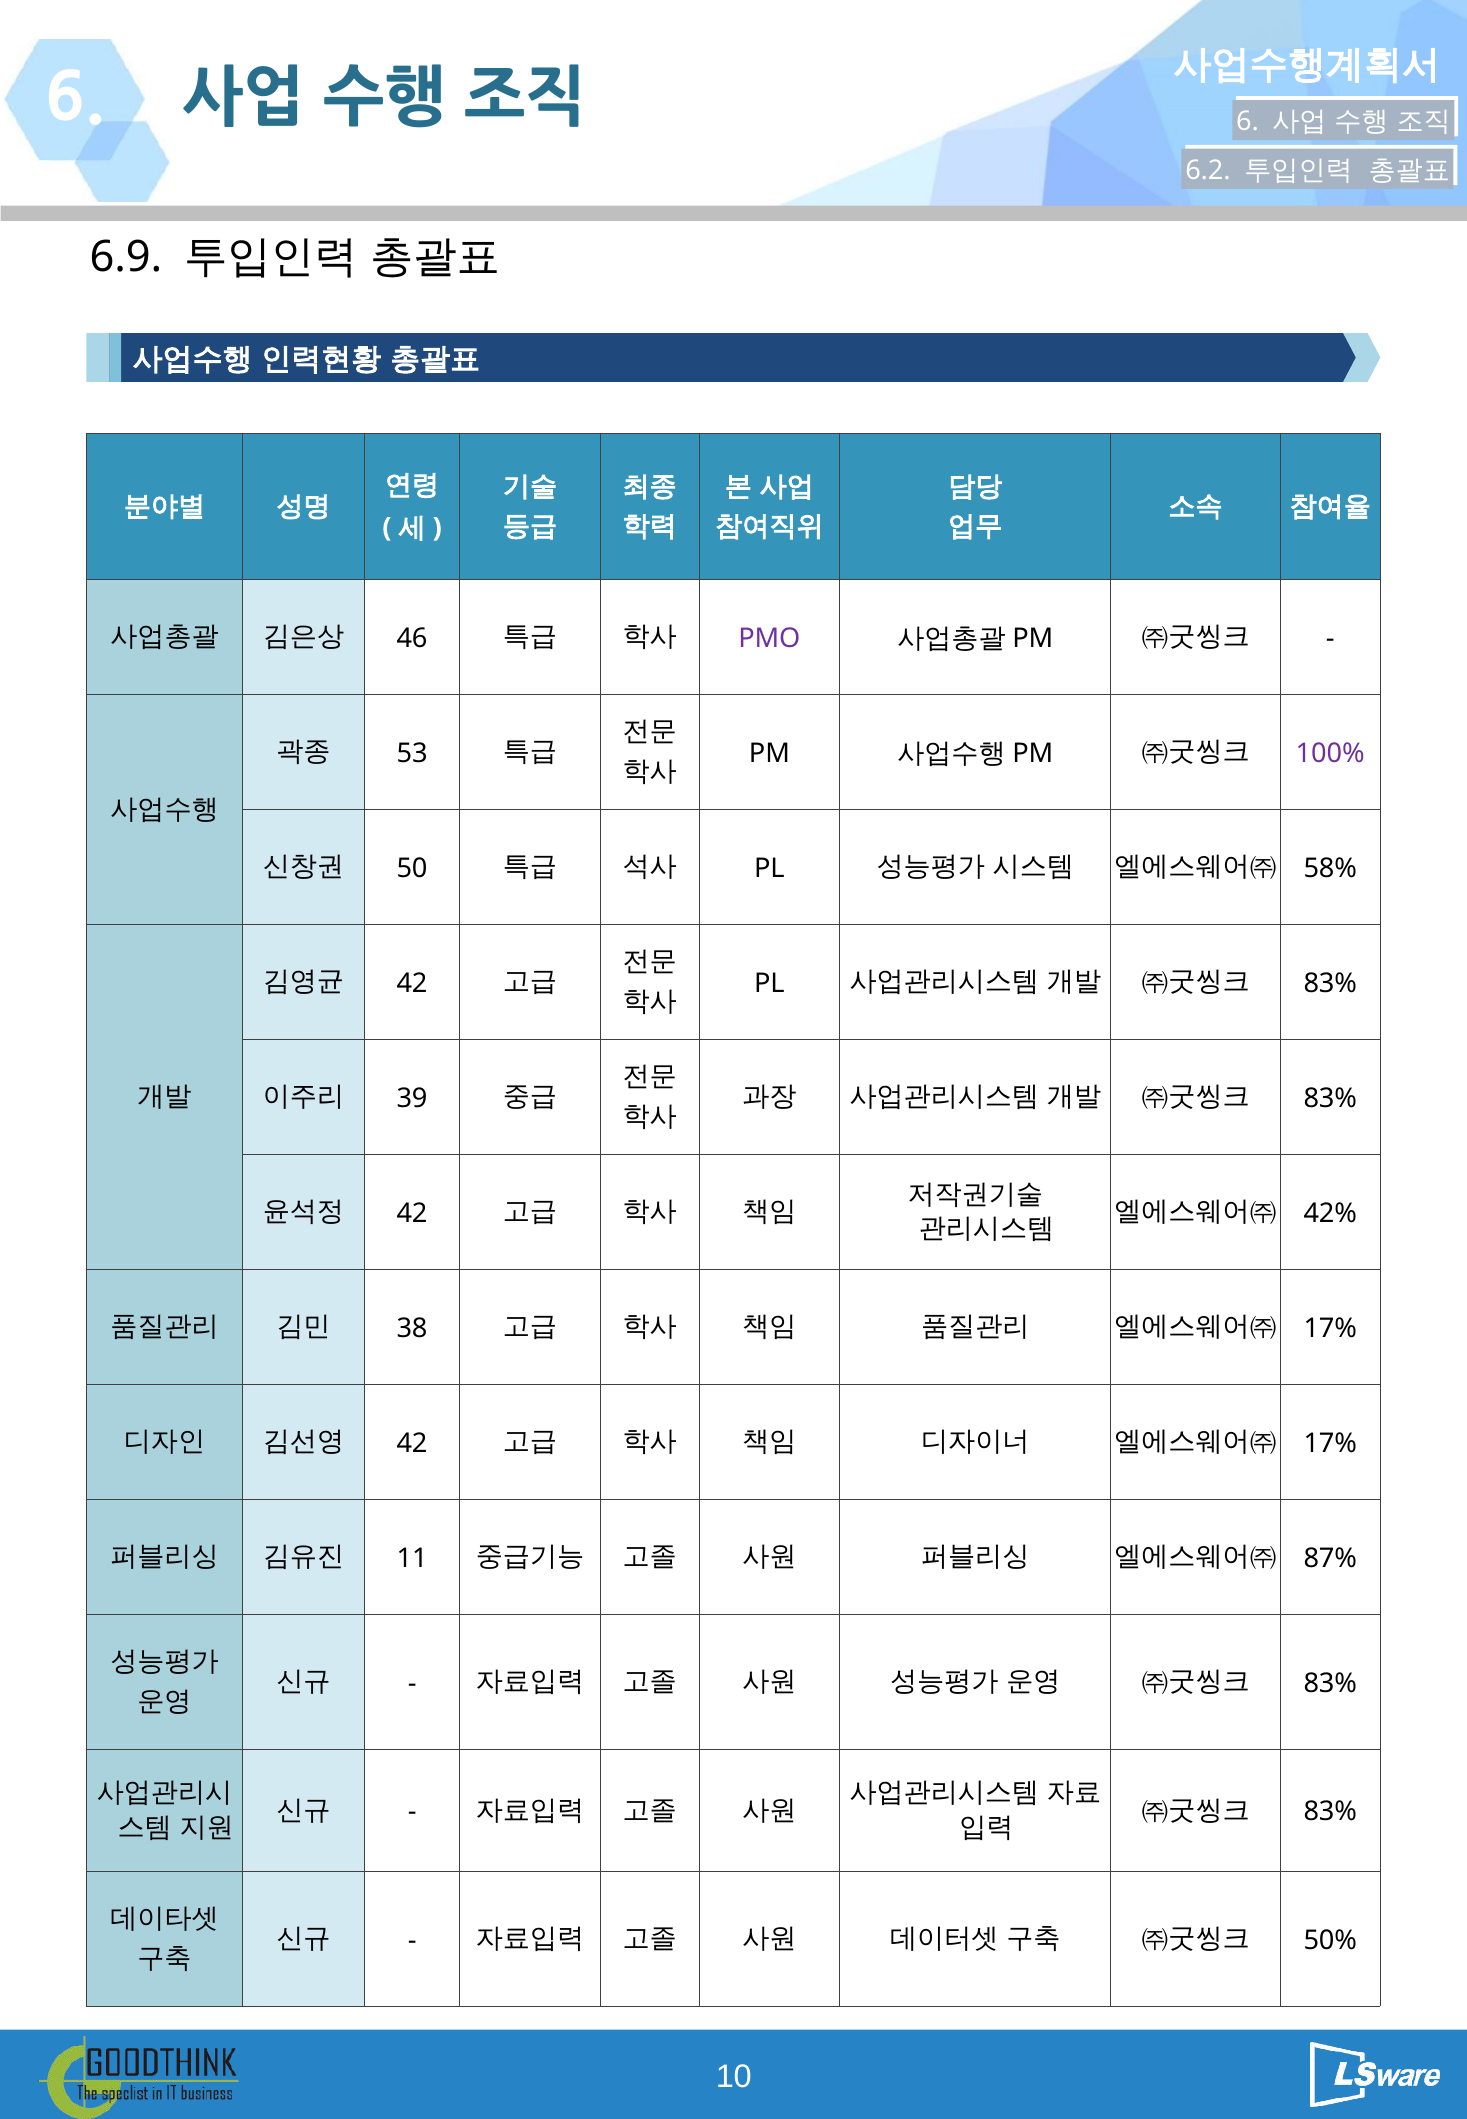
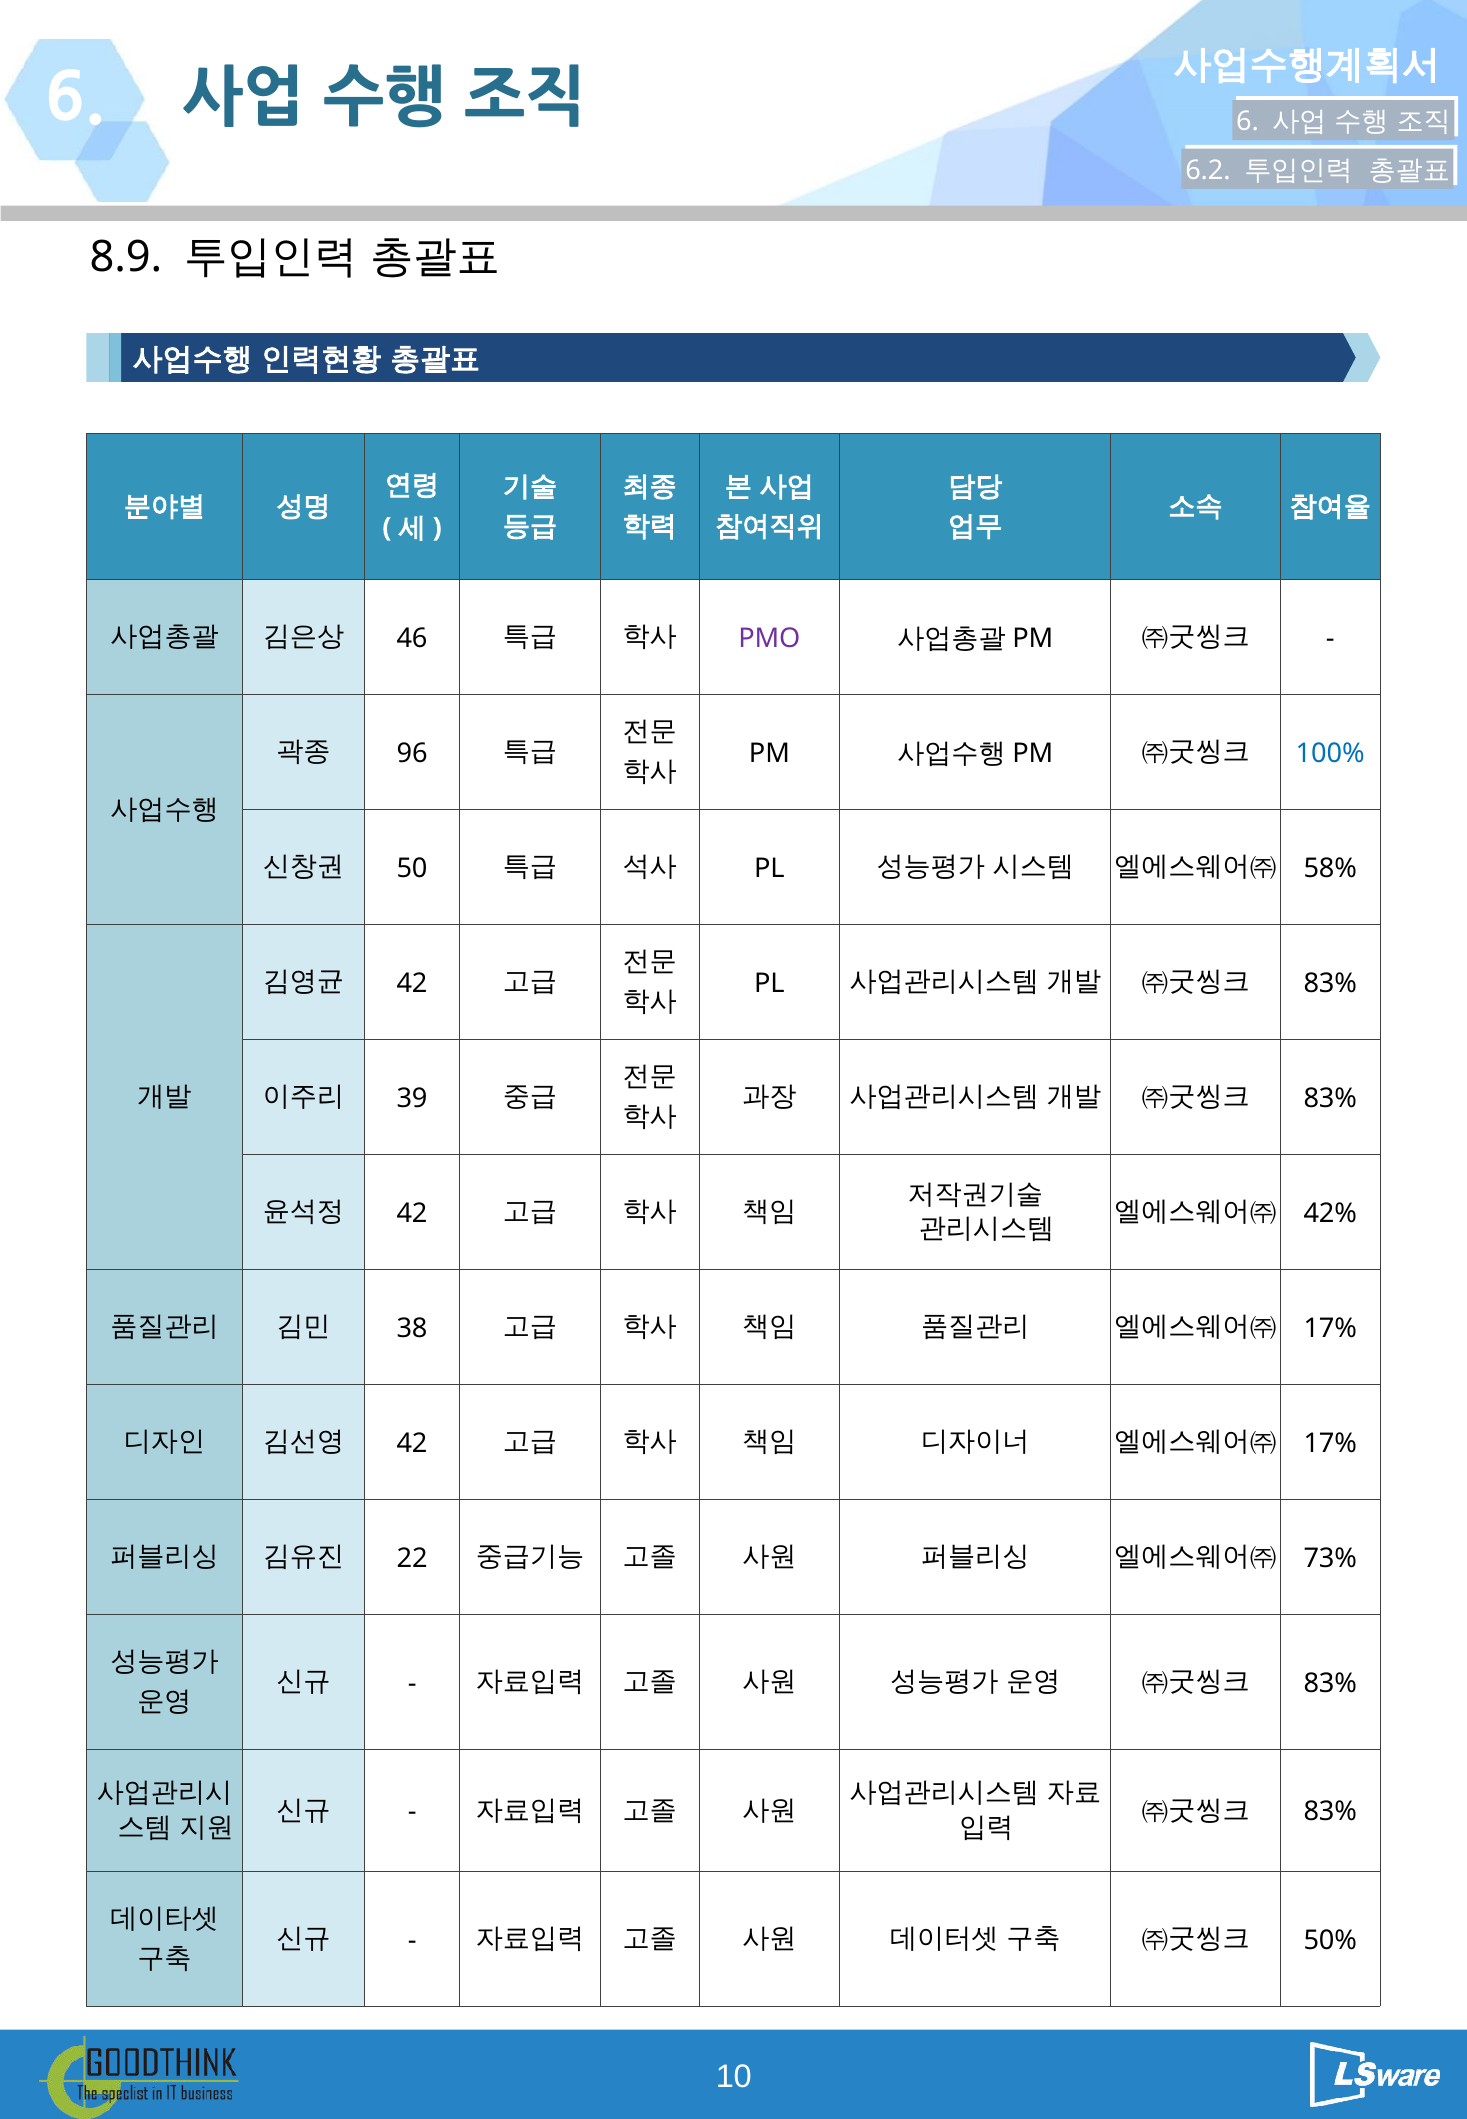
6.9: 6.9 -> 8.9 (126, 257)
53: 53 -> 96 (412, 753)
100% colour: purple -> blue (1330, 753)
11: 11 -> 22 (412, 1558)
87%: 87% -> 73% (1330, 1558)
